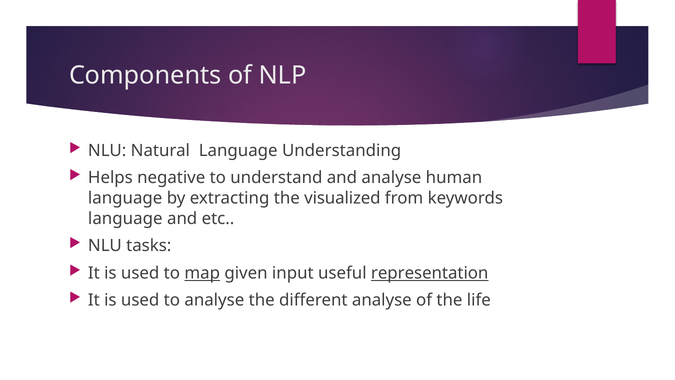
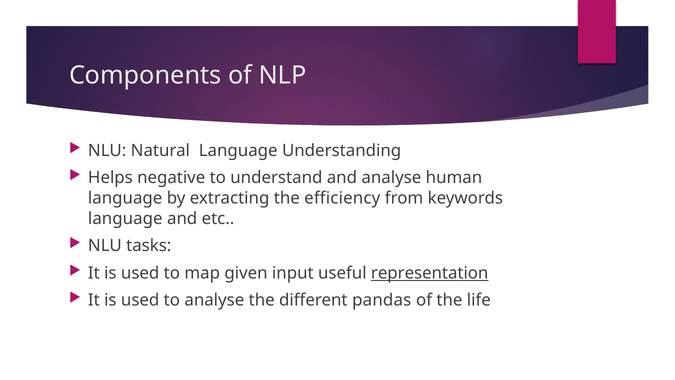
visualized: visualized -> efficiency (342, 198)
map underline: present -> none (202, 273)
different analyse: analyse -> pandas (382, 300)
